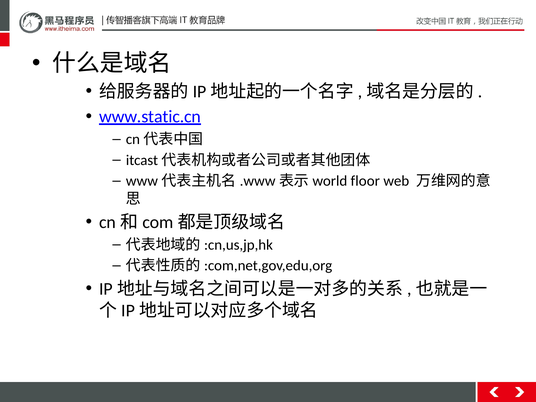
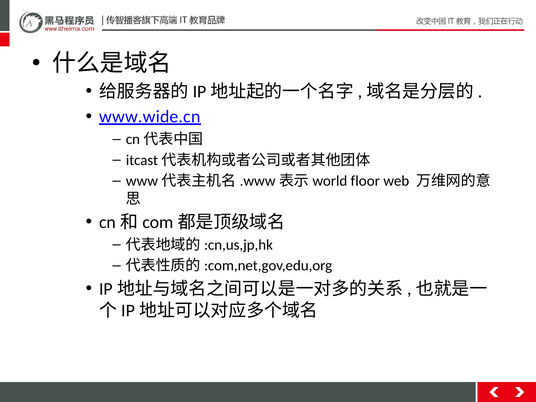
www.static.cn: www.static.cn -> www.wide.cn (150, 117)
